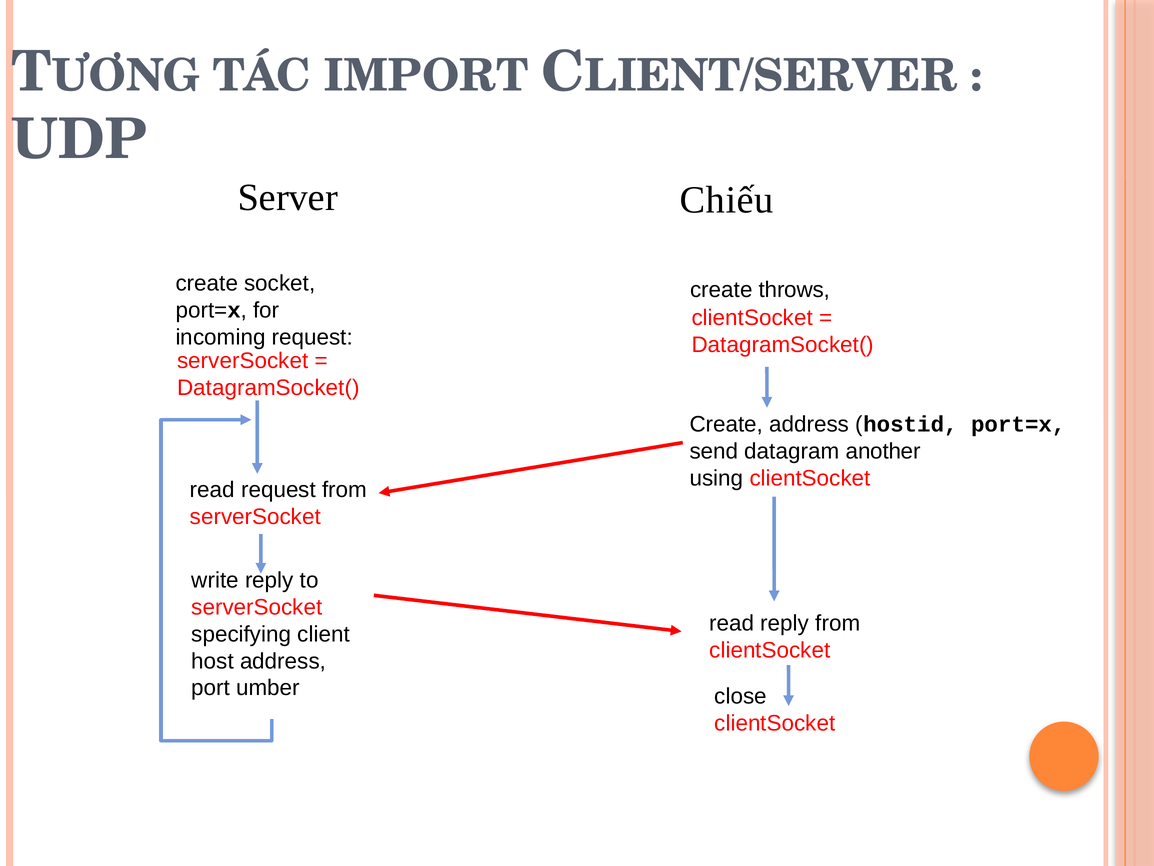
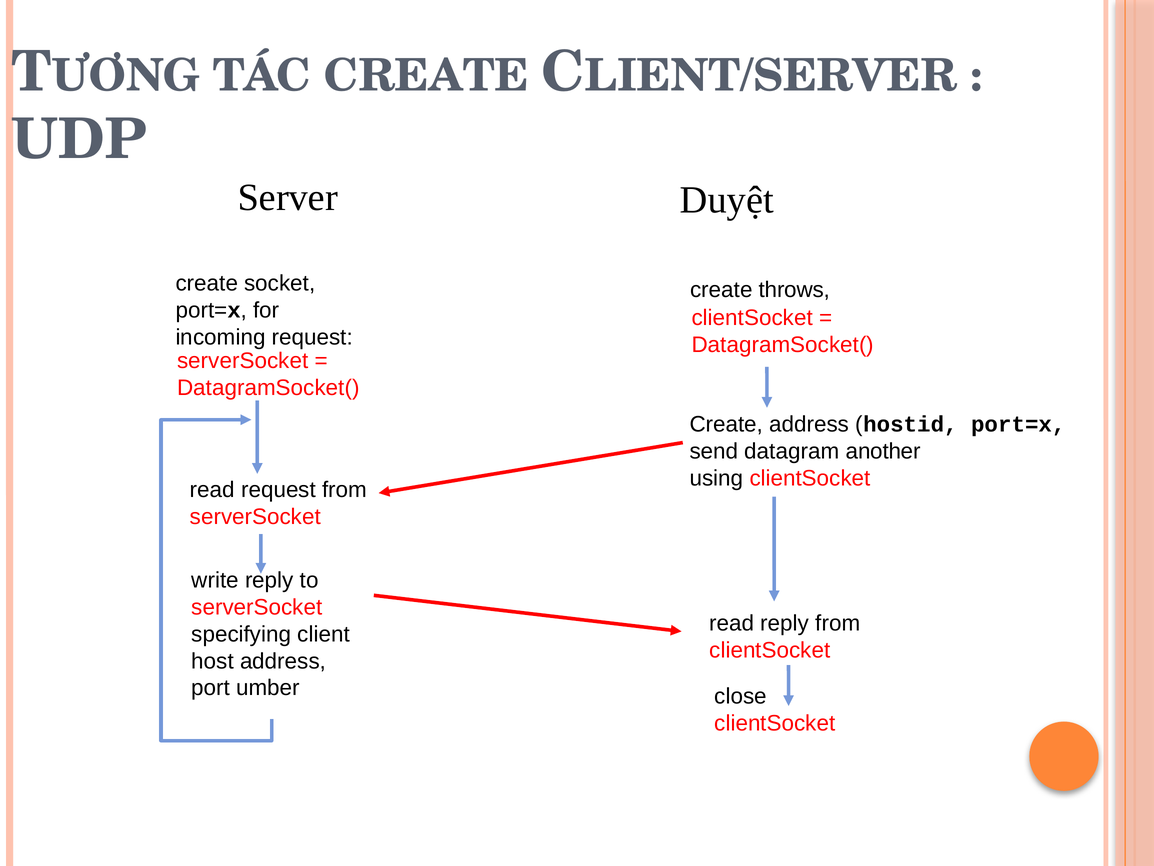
TÁC IMPORT: IMPORT -> CREATE (426, 76)
Chiếu: Chiếu -> Duyệt (727, 200)
